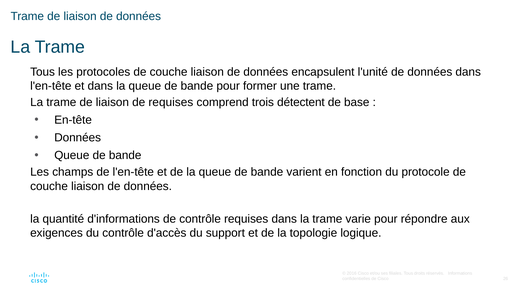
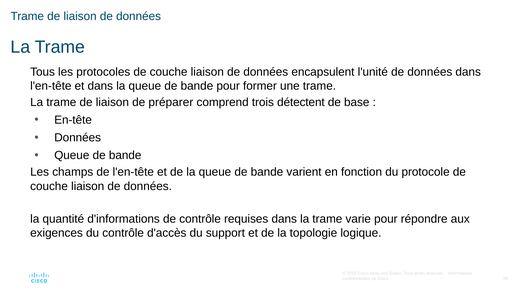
de requises: requises -> préparer (171, 102)
